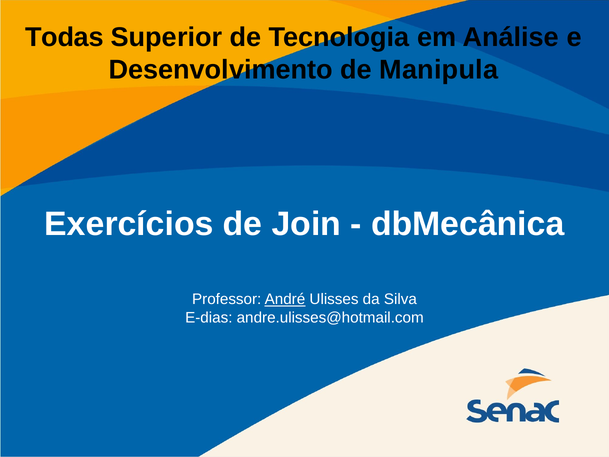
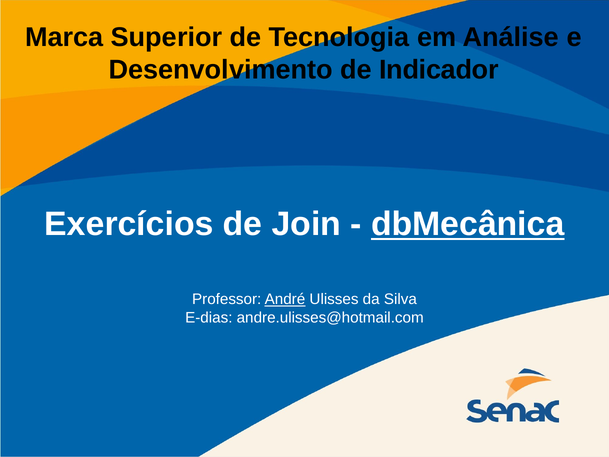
Todas: Todas -> Marca (64, 37)
Manipula: Manipula -> Indicador (439, 70)
dbMecânica underline: none -> present (468, 224)
